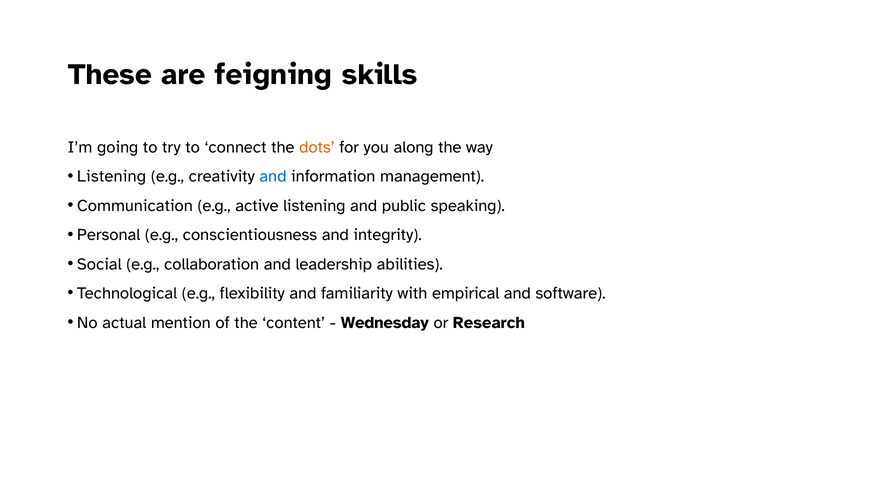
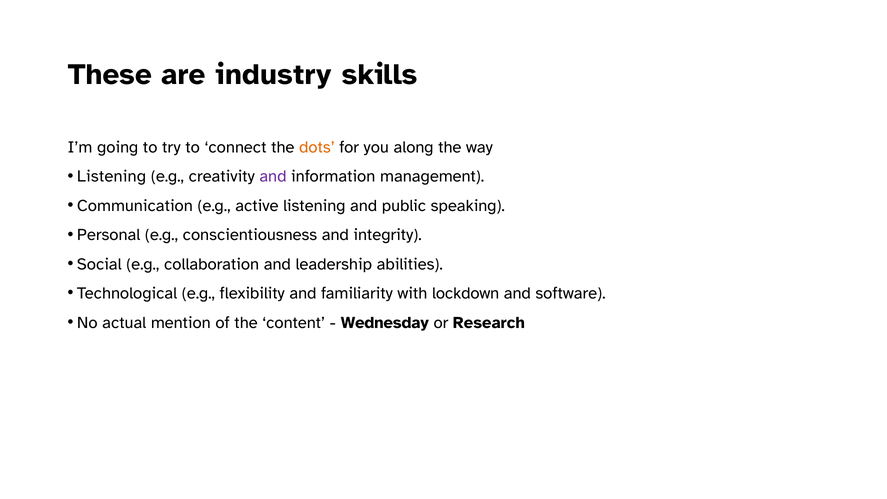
feigning: feigning -> industry (273, 75)
and colour: blue -> purple (273, 176)
empirical: empirical -> lockdown (466, 293)
